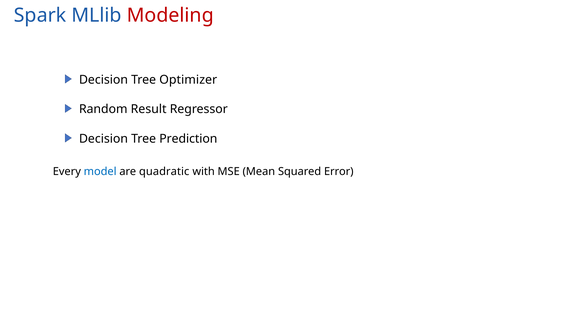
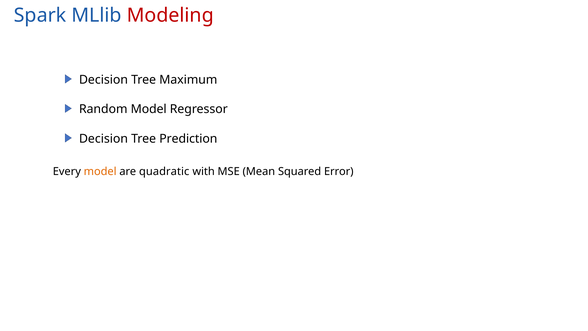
Optimizer: Optimizer -> Maximum (188, 80)
Random Result: Result -> Model (149, 109)
model colour: blue -> orange (100, 171)
